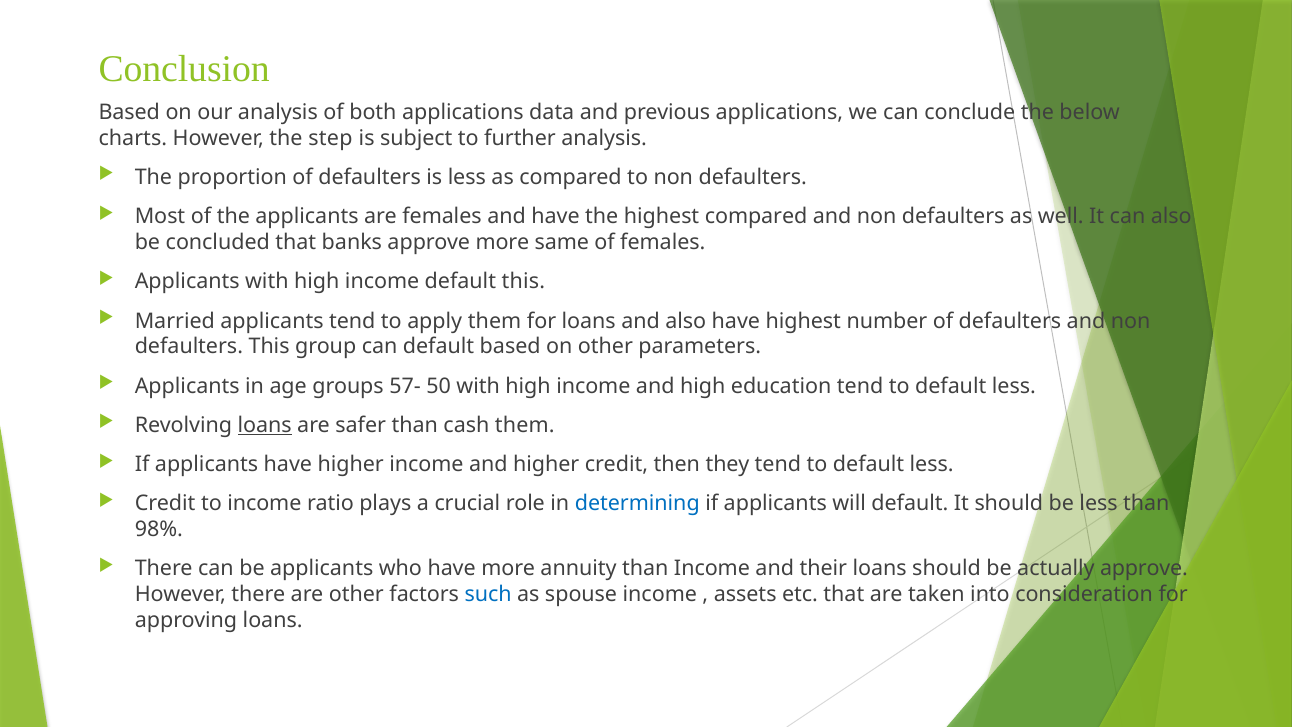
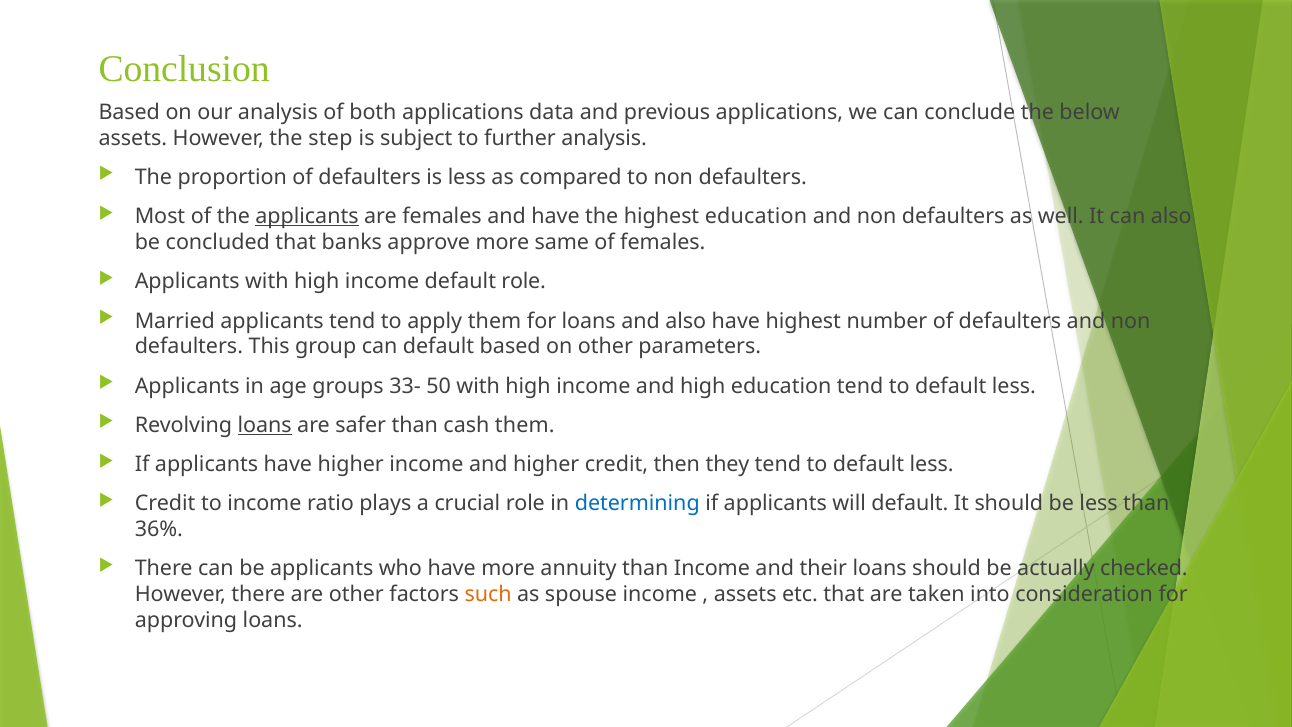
charts: charts -> assets (133, 138)
applicants underline: none -> present (307, 216)
highest compared: compared -> education (756, 216)
default this: this -> role (524, 282)
57-: 57- -> 33- (405, 386)
98%: 98% -> 36% (159, 529)
actually approve: approve -> checked (1144, 569)
such colour: blue -> orange (488, 594)
